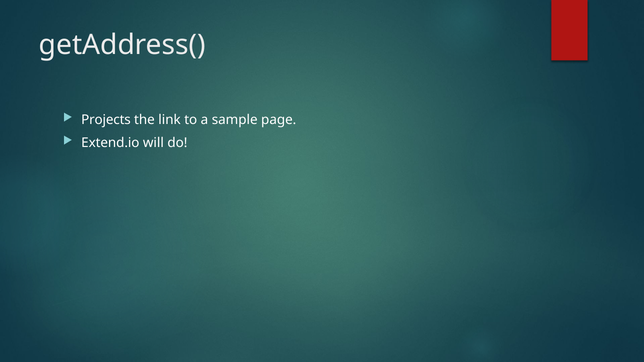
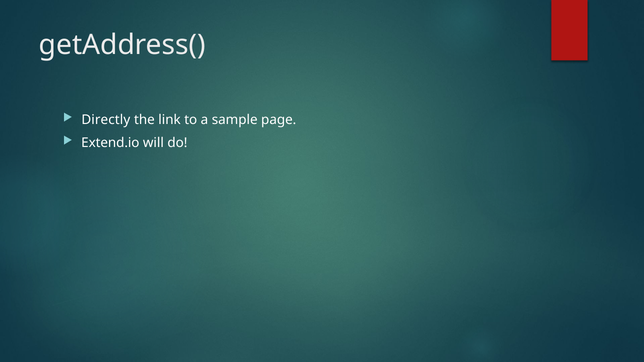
Projects: Projects -> Directly (106, 120)
